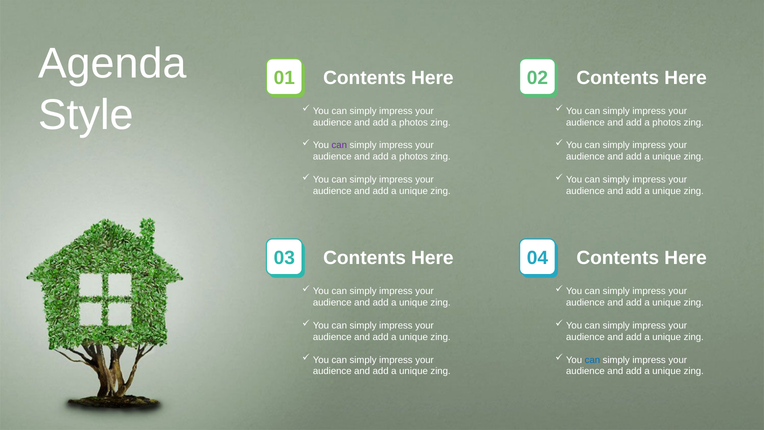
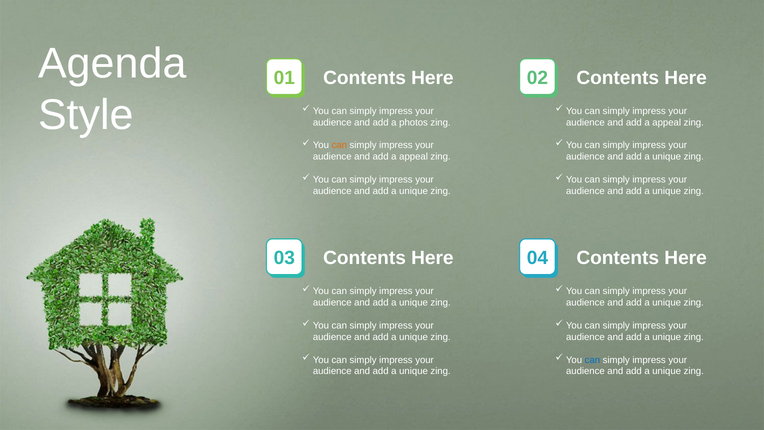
photos: photos -> appeal (667, 122)
can colour: purple -> orange (339, 145)
photos: photos -> appeal (414, 157)
